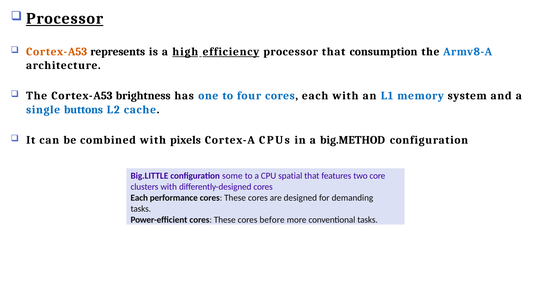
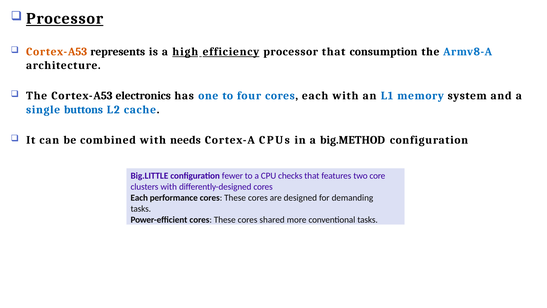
brightness: brightness -> electronics (143, 96)
pixels: pixels -> needs (185, 140)
some: some -> fewer (232, 176)
spatial: spatial -> checks (290, 176)
before: before -> shared (272, 220)
